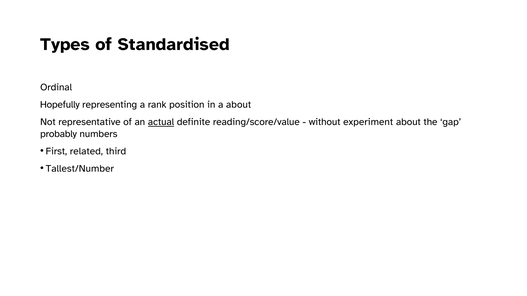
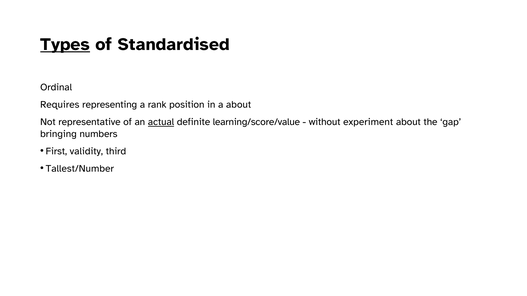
Types underline: none -> present (65, 44)
Hopefully: Hopefully -> Requires (60, 105)
reading/score/value: reading/score/value -> learning/score/value (256, 122)
probably: probably -> bringing (58, 134)
related: related -> validity (86, 151)
